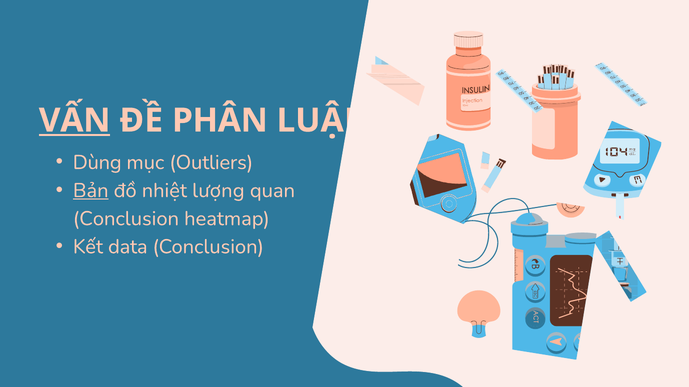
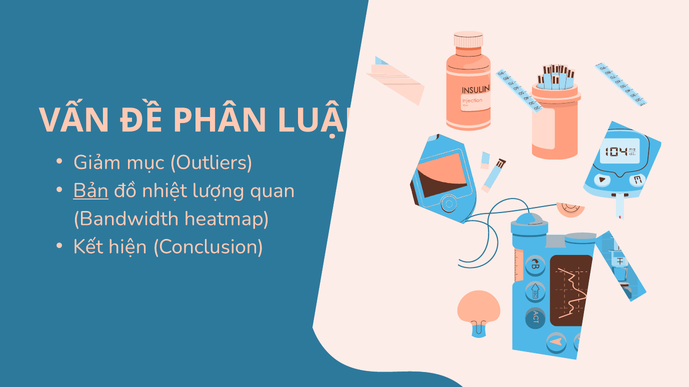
VẤN underline: present -> none (75, 121)
Dùng: Dùng -> Giảm (97, 163)
Conclusion: Conclusion -> Bandwidth (126, 219)
data: data -> hiện (128, 247)
